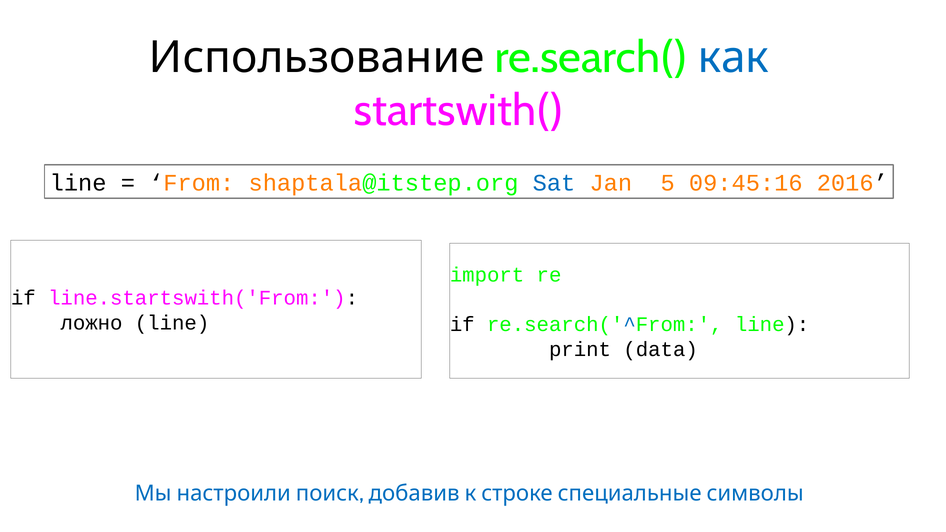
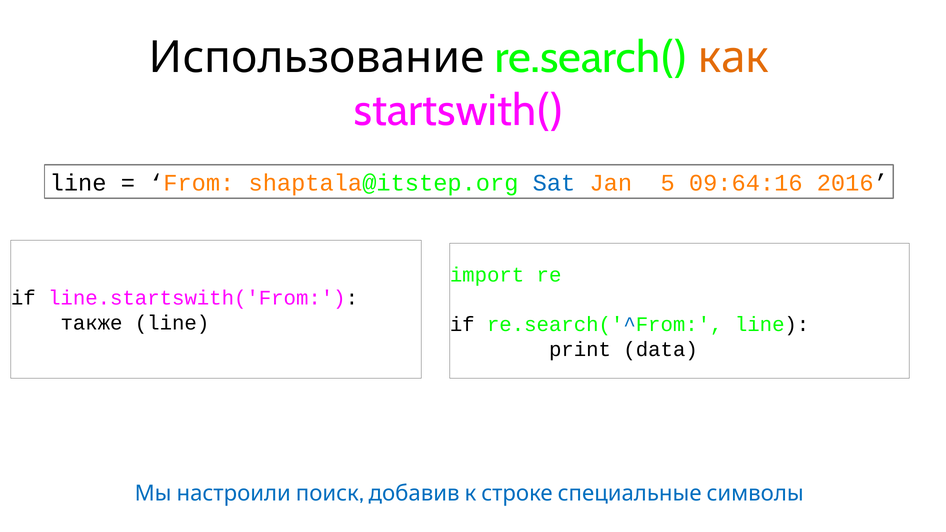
как colour: blue -> orange (733, 57)
09:45:16: 09:45:16 -> 09:64:16 (746, 183)
ложно: ложно -> также (92, 323)
